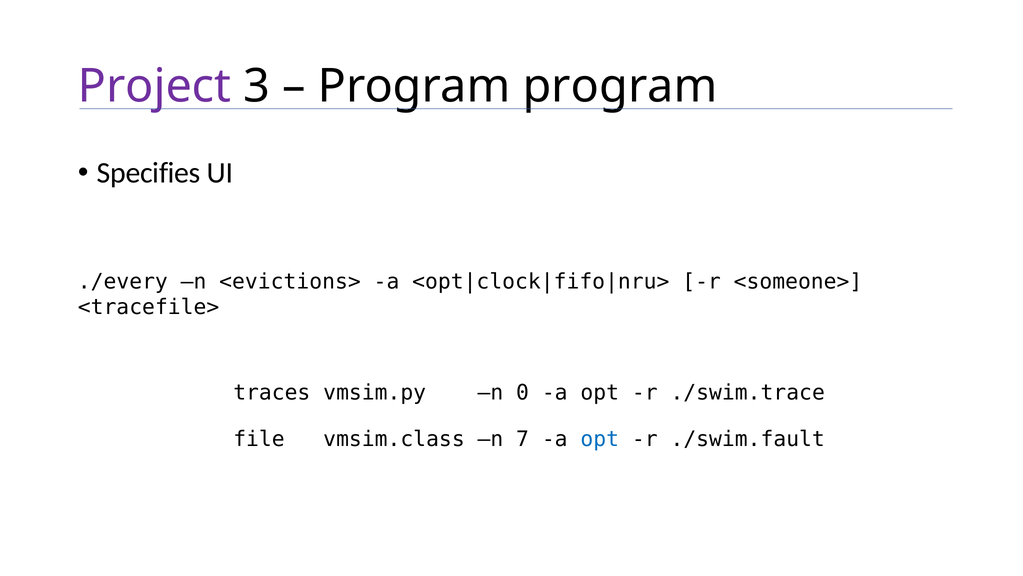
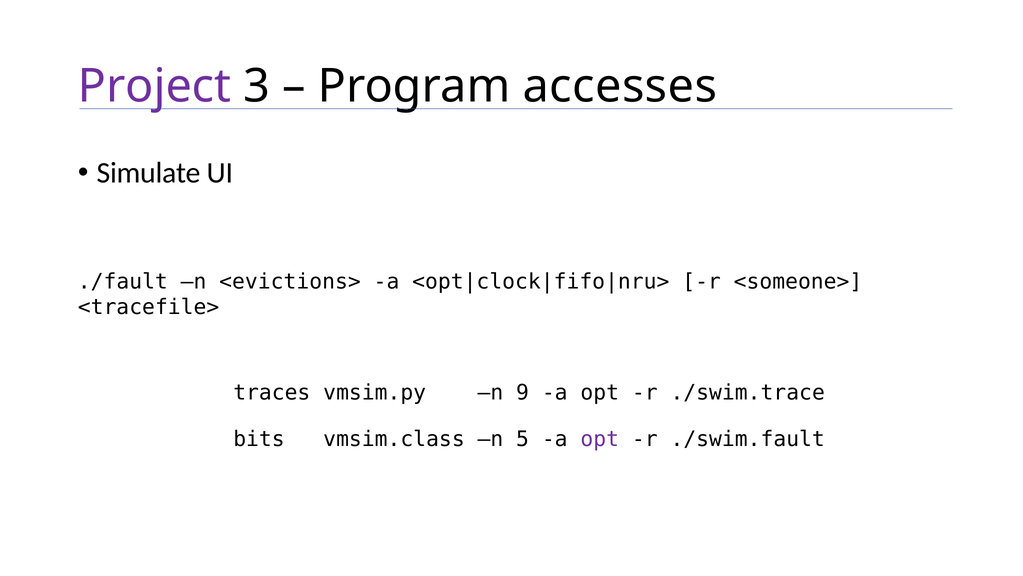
Program program: program -> accesses (620, 86)
Specifies: Specifies -> Simulate (149, 173)
./every: ./every -> ./fault (123, 281)
0: 0 -> 9 (523, 392)
file: file -> bits (259, 439)
7: 7 -> 5 (523, 439)
opt colour: blue -> purple (600, 439)
